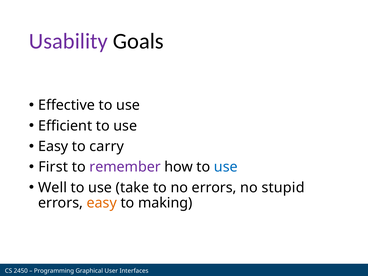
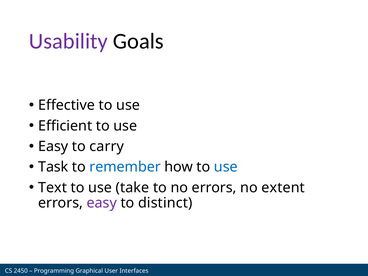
First: First -> Task (53, 167)
remember colour: purple -> blue (125, 167)
Well: Well -> Text (53, 188)
stupid: stupid -> extent (283, 188)
easy colour: orange -> purple (102, 203)
making: making -> distinct (165, 203)
